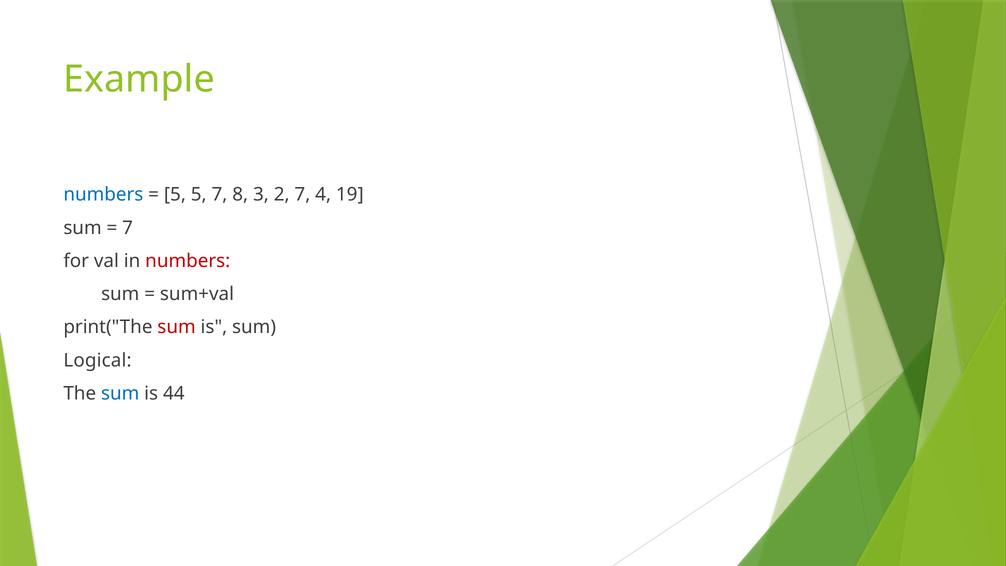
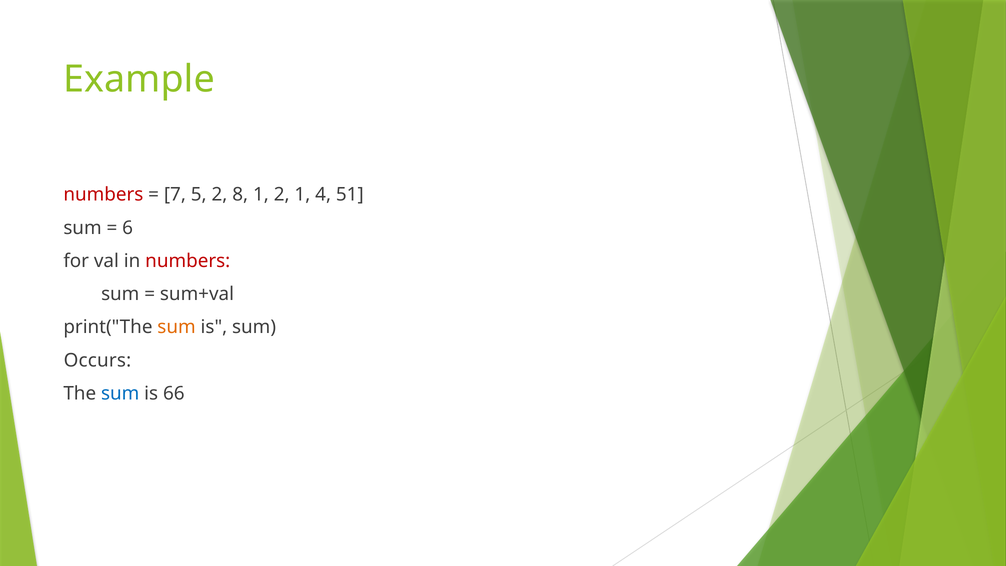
numbers colour: blue -> red (103, 195)
5: 5 -> 7 (175, 195)
5 7: 7 -> 2 (219, 195)
8 3: 3 -> 1 (261, 195)
2 7: 7 -> 1 (302, 195)
19: 19 -> 51 (350, 195)
7: 7 -> 6 (128, 228)
sum colour: red -> orange (177, 327)
Logical: Logical -> Occurs (97, 360)
44: 44 -> 66 (174, 393)
